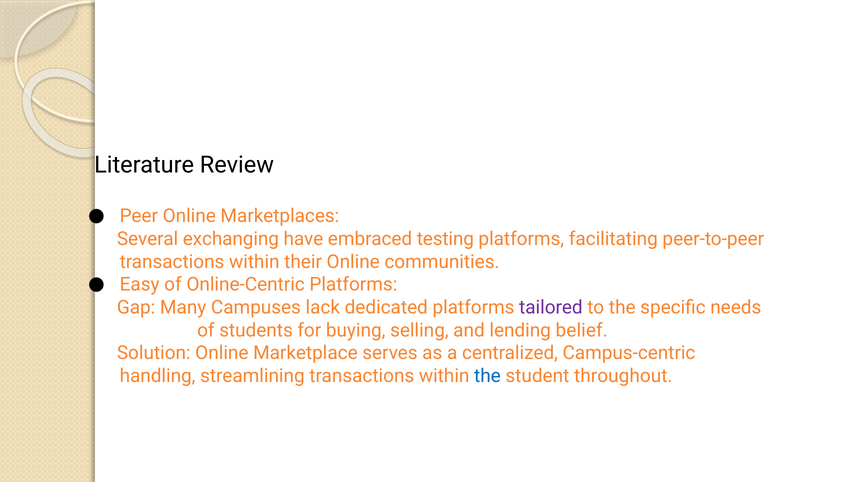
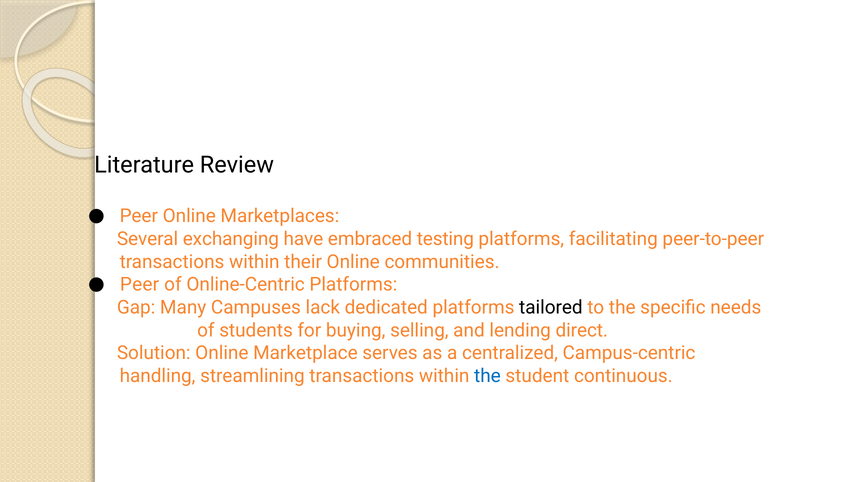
Easy: Easy -> Peer (140, 284)
tailored colour: purple -> black (551, 307)
belief: belief -> direct (582, 330)
throughout: throughout -> continuous (623, 376)
